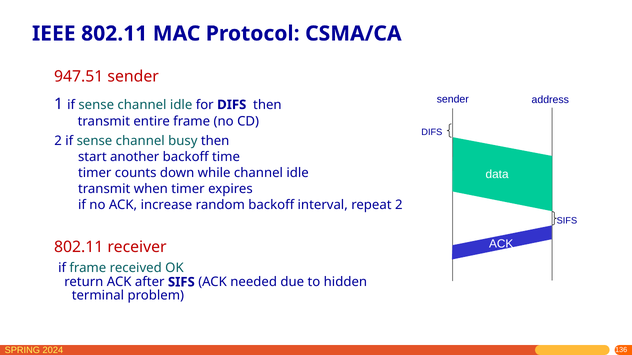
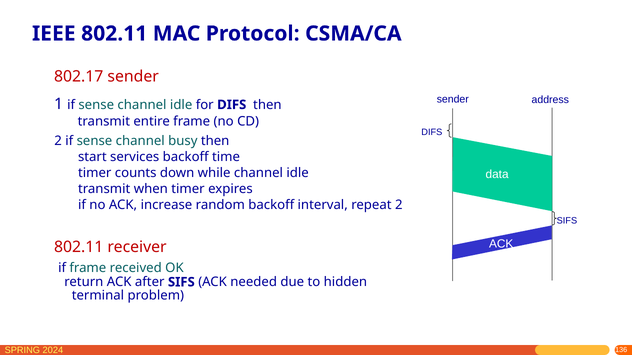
947.51: 947.51 -> 802.17 (79, 77)
another: another -> services (135, 157)
